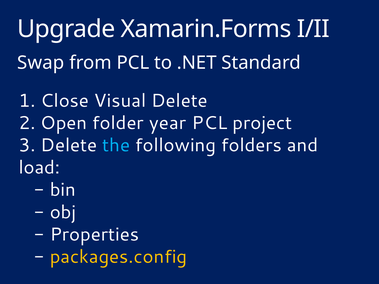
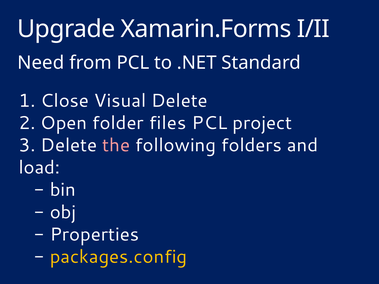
Swap: Swap -> Need (41, 63)
year: year -> files (168, 123)
the colour: light blue -> pink (116, 145)
